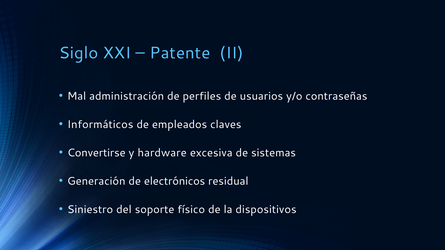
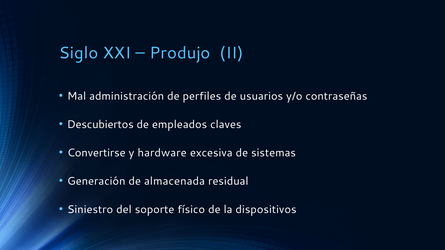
Patente: Patente -> Produjo (180, 53)
Informáticos: Informáticos -> Descubiertos (100, 125)
electrónicos: electrónicos -> almacenada (174, 181)
